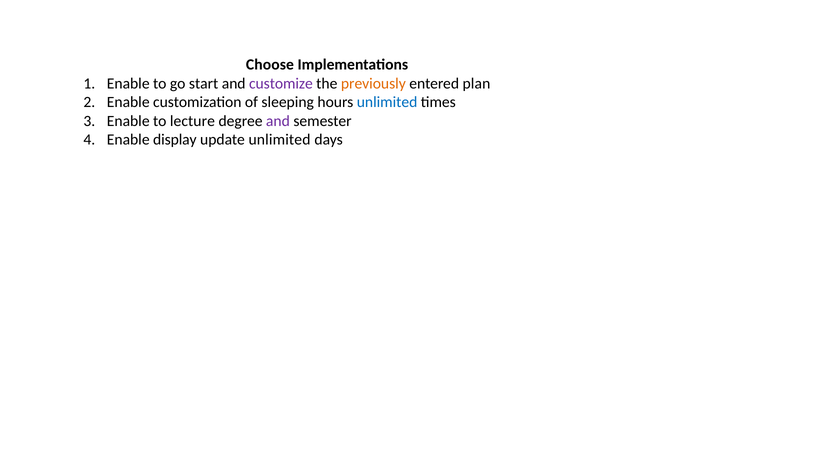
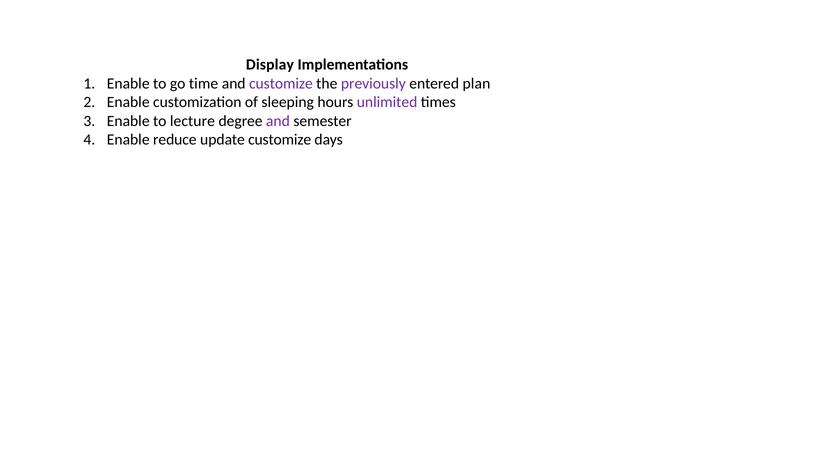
Choose: Choose -> Display (270, 65)
start: start -> time (204, 84)
previously colour: orange -> purple (373, 84)
unlimited colour: blue -> purple (387, 102)
display: display -> reduce (175, 140)
update unlimited: unlimited -> customize (280, 140)
